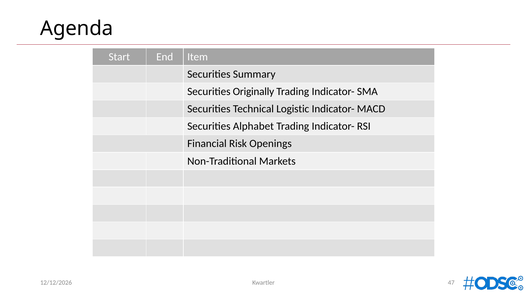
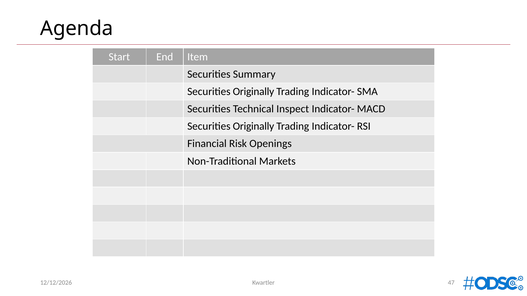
Logistic: Logistic -> Inspect (293, 109)
Alphabet: Alphabet -> Originally (253, 127)
